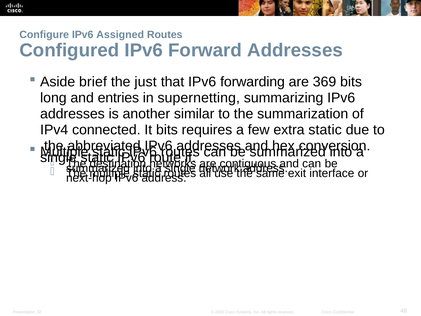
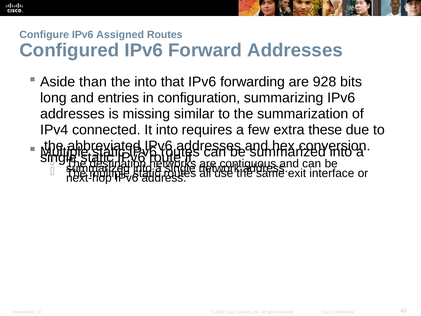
brief: brief -> than (93, 82)
the just: just -> into (146, 82)
369: 369 -> 928 (325, 82)
supernetting: supernetting -> configuration (199, 98)
another: another -> missing (146, 114)
It bits: bits -> into (167, 130)
extra static: static -> these (325, 130)
